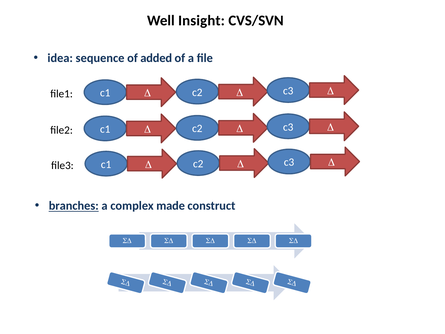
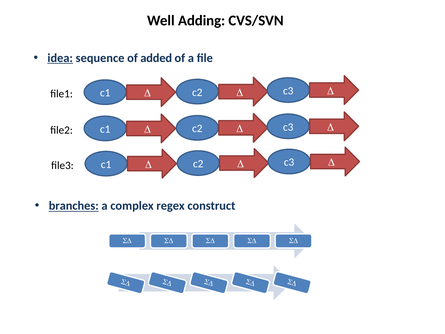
Insight: Insight -> Adding (202, 21)
idea underline: none -> present (60, 58)
made: made -> regex (171, 206)
